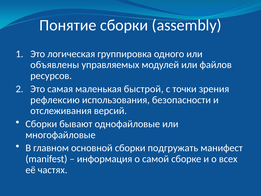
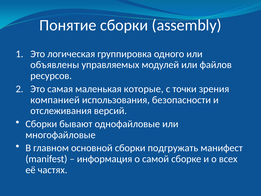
быстрой: быстрой -> которые (144, 89)
рефлексию: рефлексию -> компанией (55, 100)
